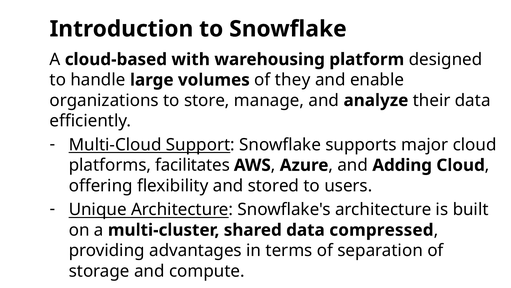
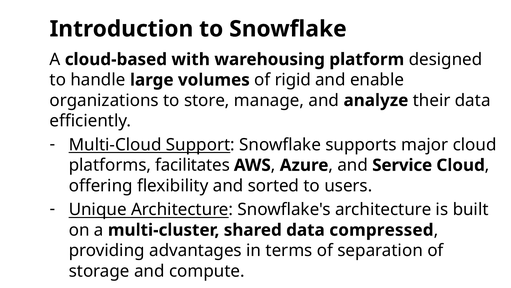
they: they -> rigid (293, 80)
Adding: Adding -> Service (402, 165)
stored: stored -> sorted (274, 185)
